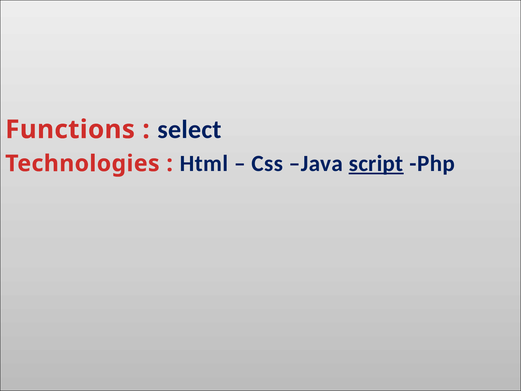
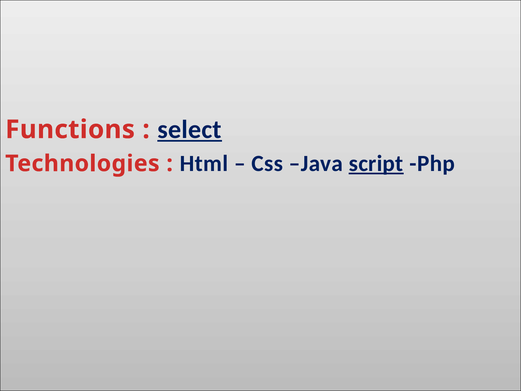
select underline: none -> present (190, 129)
